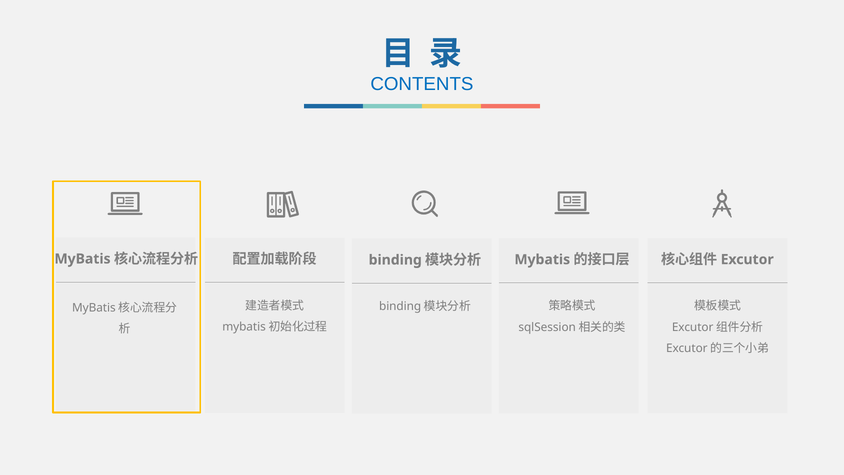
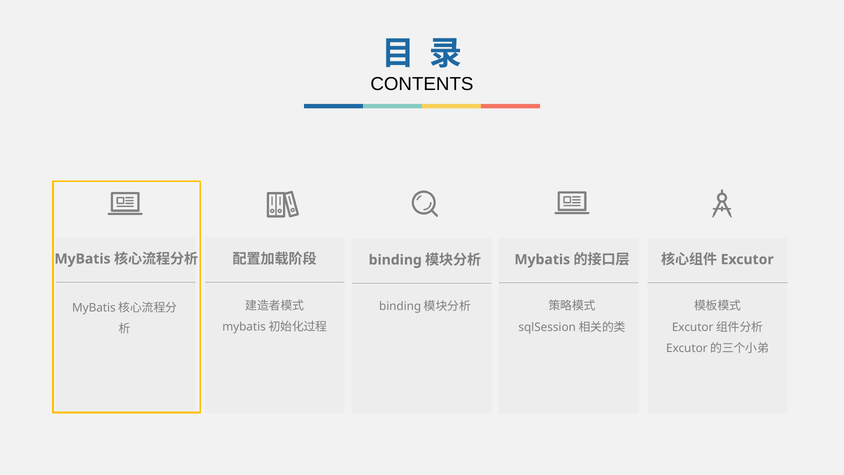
CONTENTS colour: blue -> black (422, 84)
